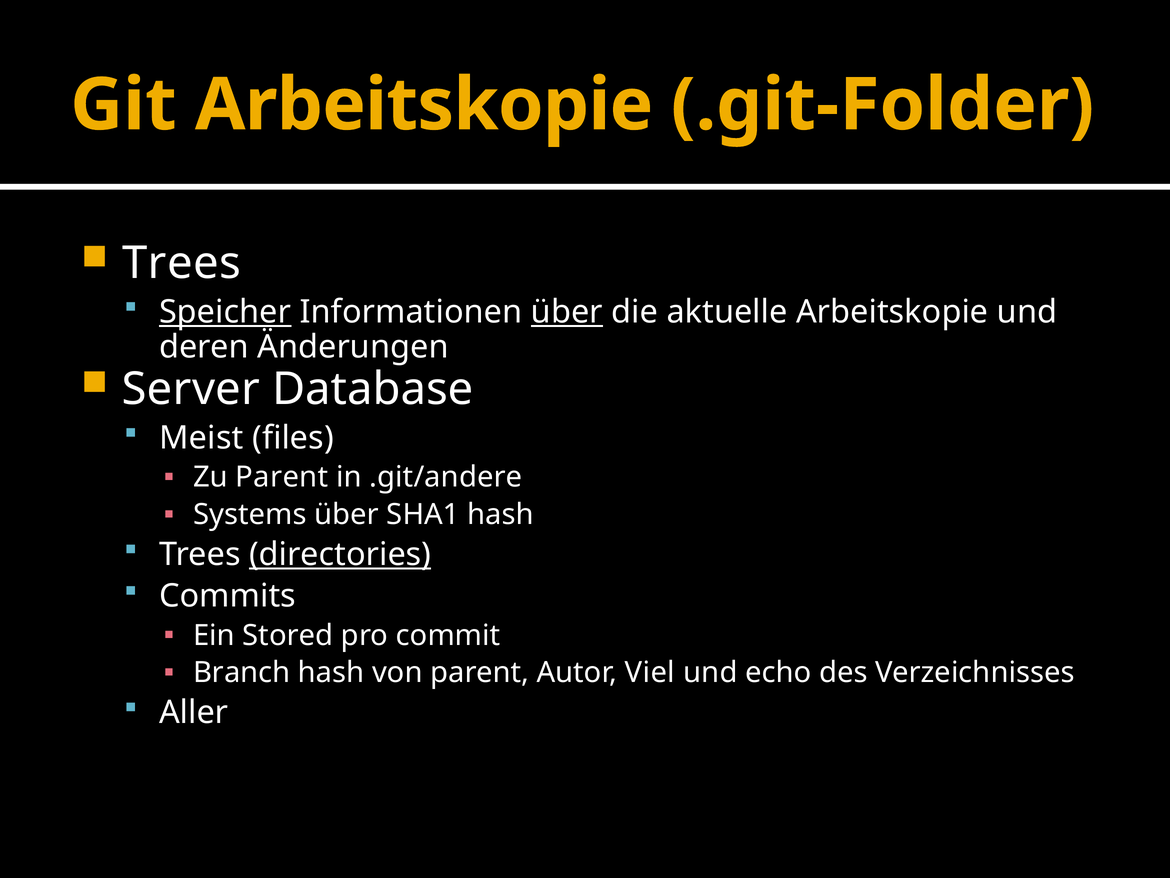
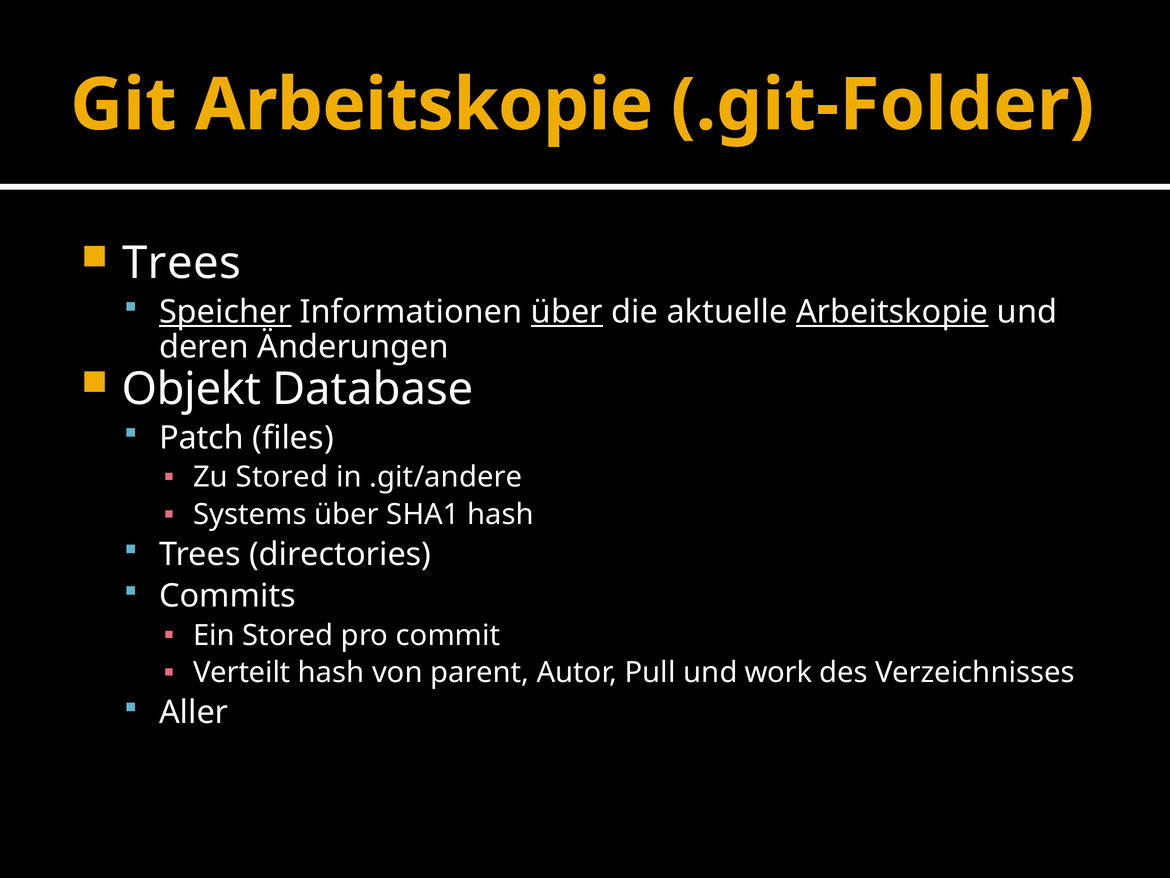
Arbeitskopie underline: none -> present (892, 312)
Server: Server -> Objekt (191, 389)
Meist: Meist -> Patch (202, 438)
Zu Parent: Parent -> Stored (282, 477)
directories underline: present -> none (340, 554)
Branch: Branch -> Verteilt (242, 672)
Viel: Viel -> Pull (650, 672)
echo: echo -> work (779, 672)
